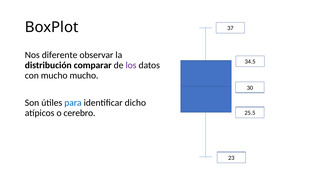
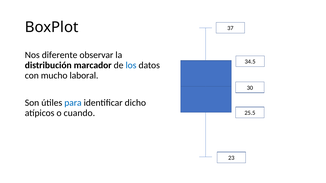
comparar: comparar -> marcador (93, 65)
los colour: purple -> blue (131, 65)
mucho mucho: mucho -> laboral (84, 76)
cerebro: cerebro -> cuando (79, 113)
